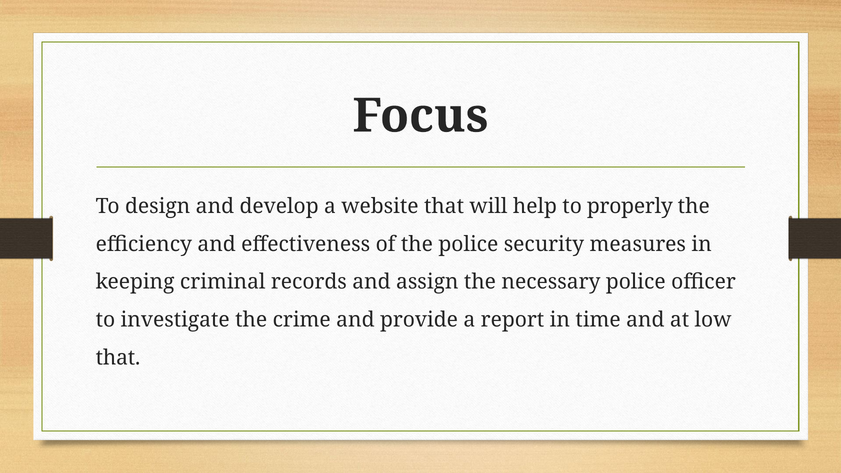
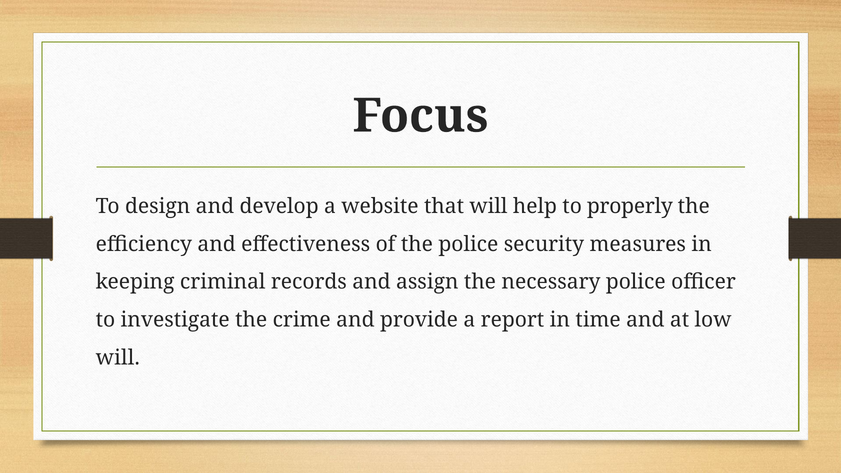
that: that -> will (118, 358)
